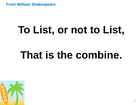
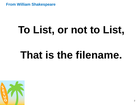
combine: combine -> filename (99, 55)
